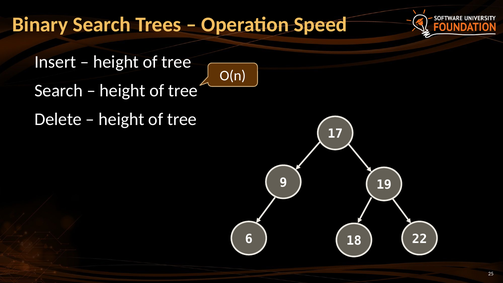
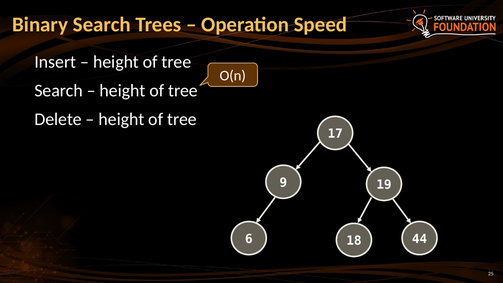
22: 22 -> 44 (420, 239)
